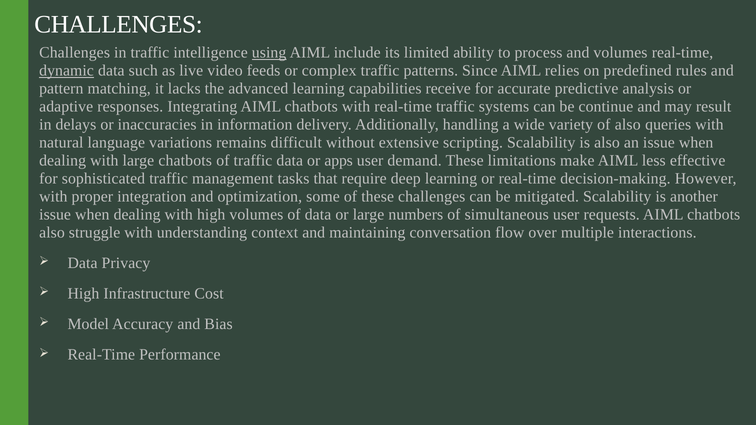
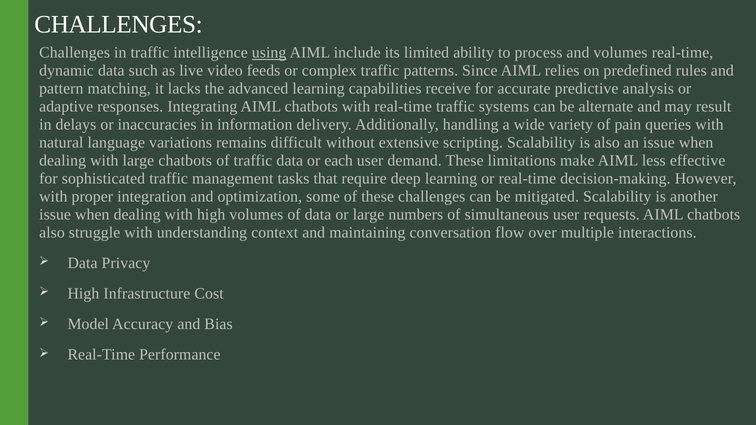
dynamic underline: present -> none (67, 71)
continue: continue -> alternate (606, 107)
of also: also -> pain (628, 125)
apps: apps -> each (339, 161)
